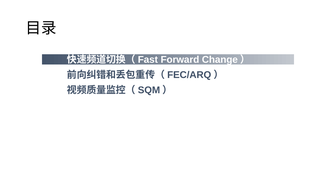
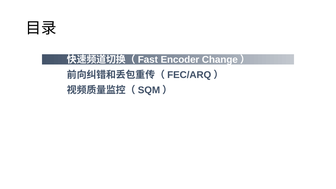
Forward: Forward -> Encoder (180, 60)
